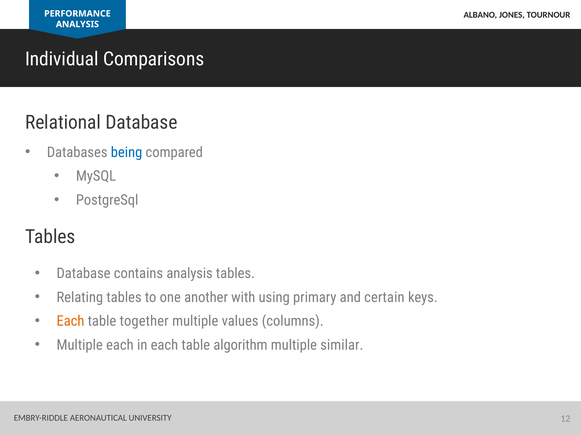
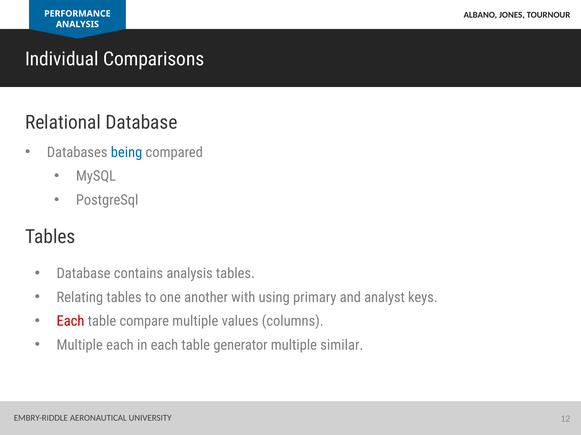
certain: certain -> analyst (385, 298)
Each colour: orange -> red (70, 322)
together: together -> compare (144, 322)
algorithm: algorithm -> generator (240, 345)
